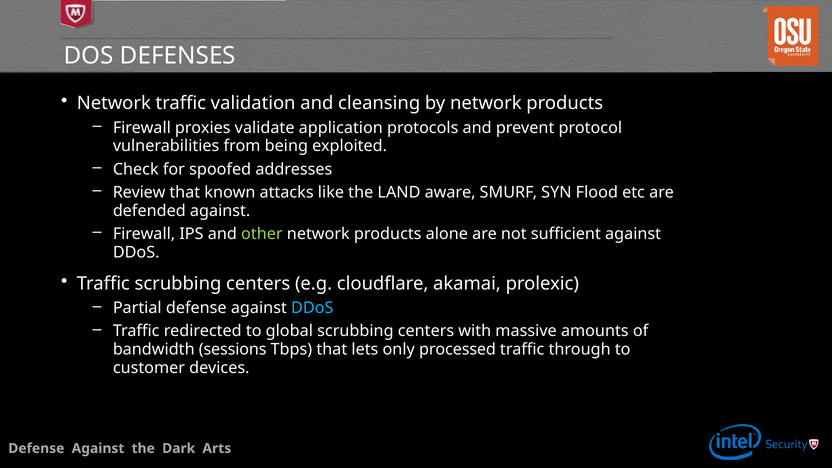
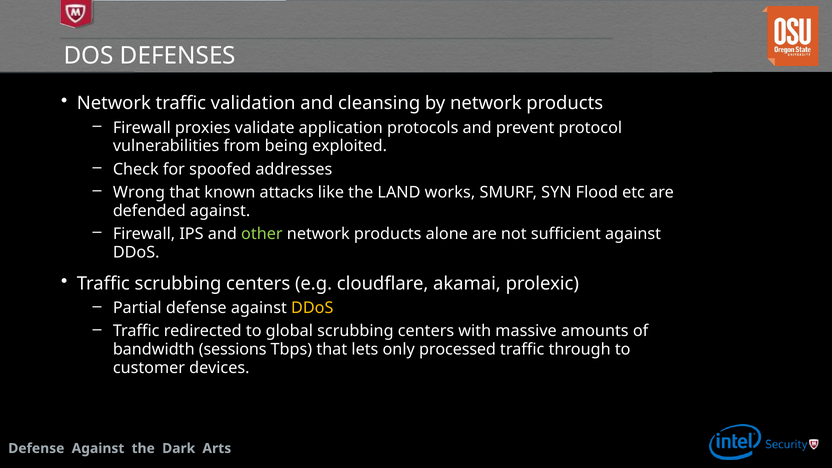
Review: Review -> Wrong (139, 192)
aware: aware -> works (450, 192)
DDoS colour: light blue -> yellow (312, 308)
